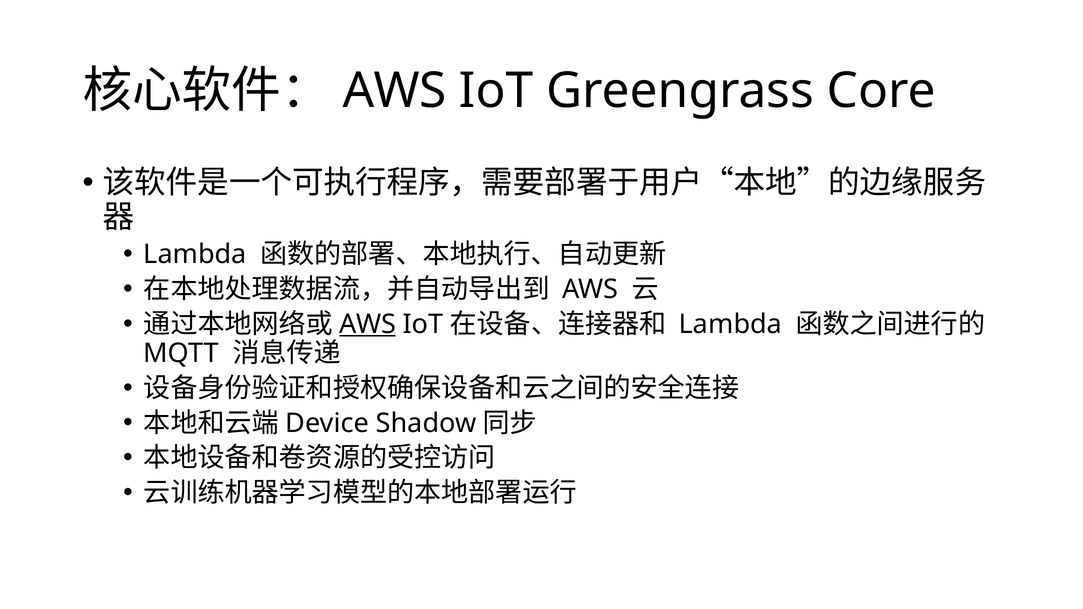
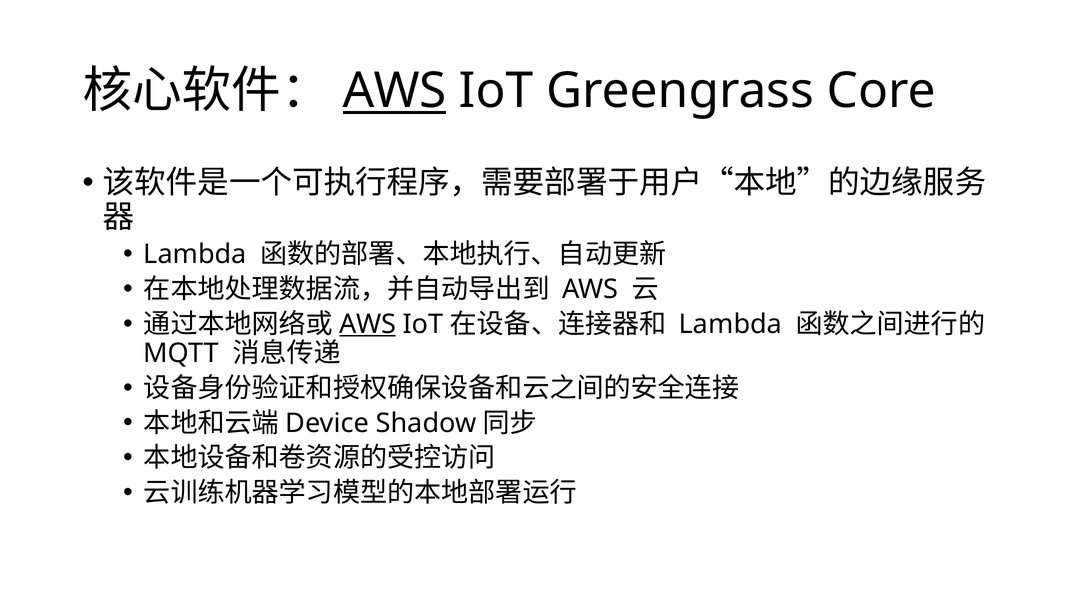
AWS underline: none -> present (395, 91)
